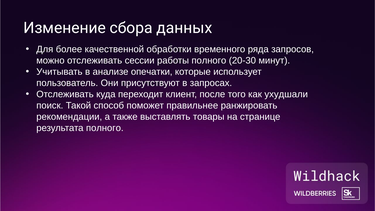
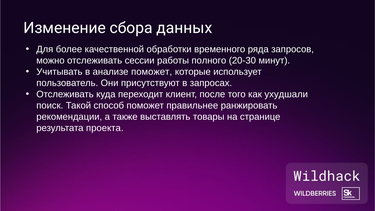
анализе опечатки: опечатки -> поможет (152, 72)
результата полного: полного -> проекта (105, 128)
